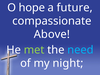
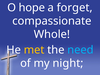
future: future -> forget (75, 8)
Above: Above -> Whole (52, 34)
met colour: light green -> yellow (34, 50)
